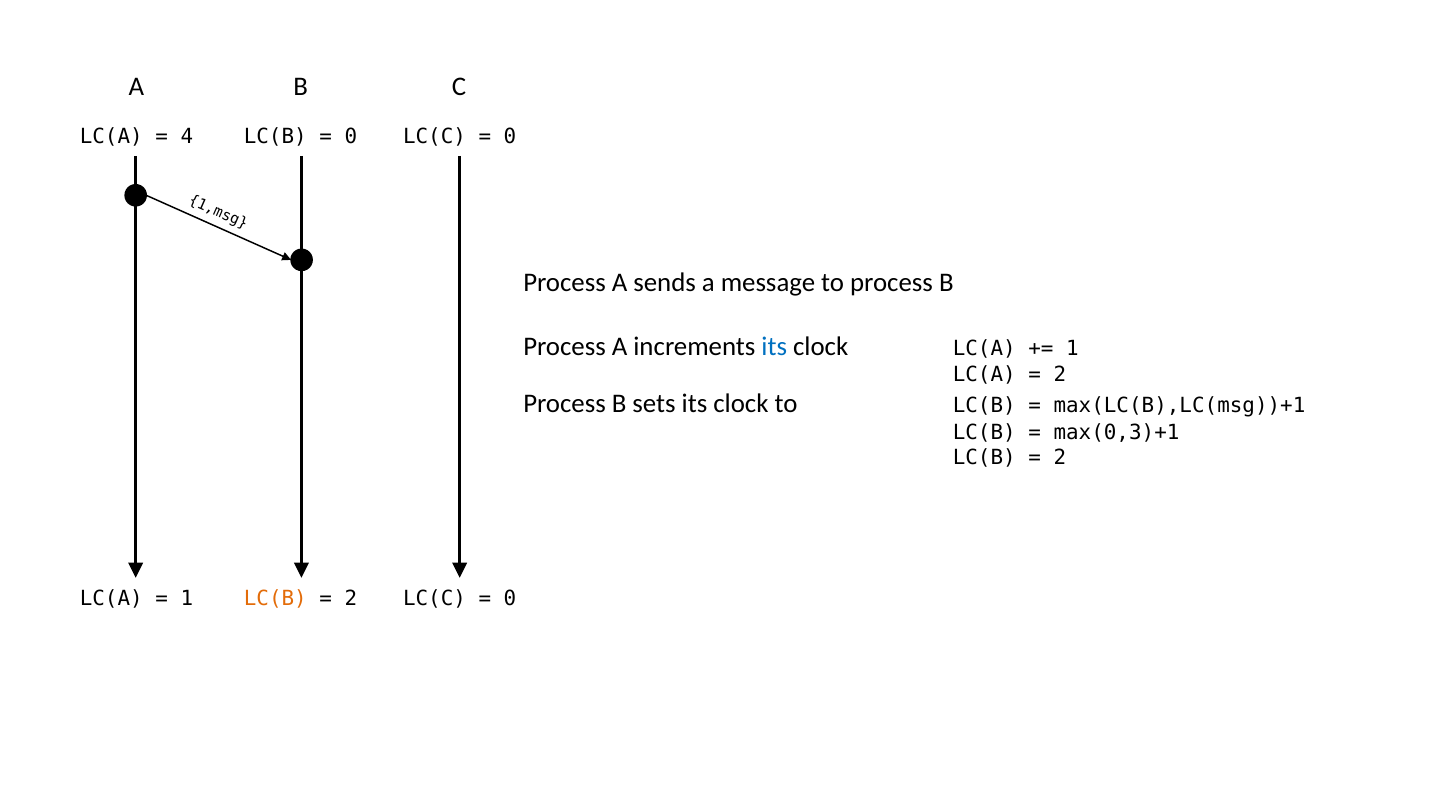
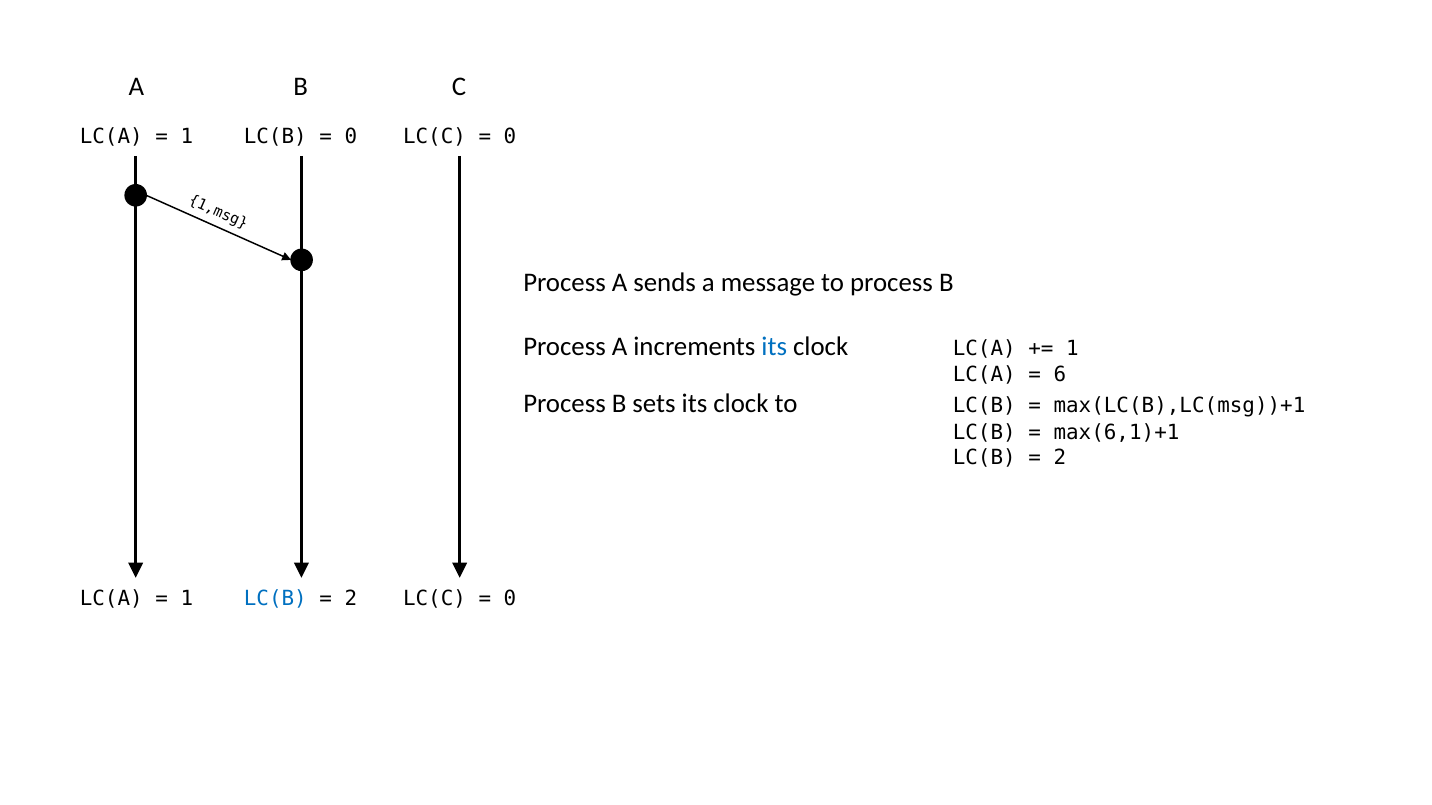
4: 4 -> 1 (187, 137)
2: 2 -> 6 (1060, 375)
max(0,3)+1: max(0,3)+1 -> max(6,1)+1 (1116, 433)
LC(B colour: orange -> blue (275, 599)
